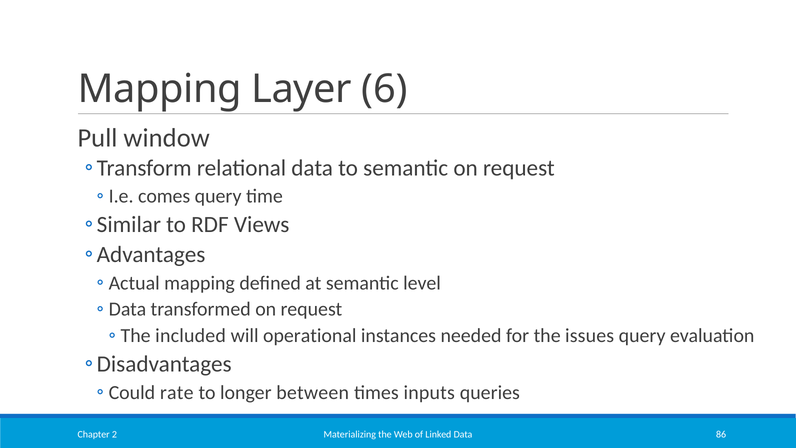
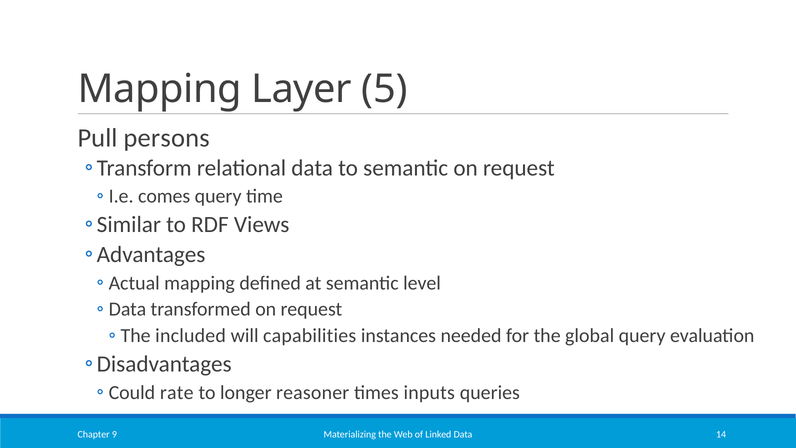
6: 6 -> 5 (384, 89)
window: window -> persons (167, 138)
operational: operational -> capabilities (310, 336)
issues: issues -> global (590, 336)
between: between -> reasoner (313, 392)
86: 86 -> 14 (721, 434)
2: 2 -> 9 (114, 434)
